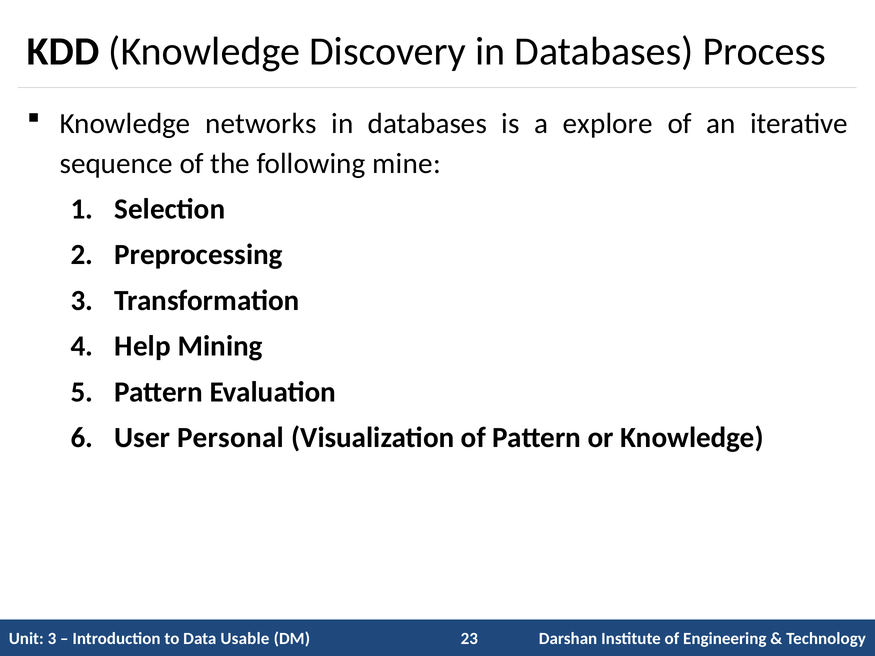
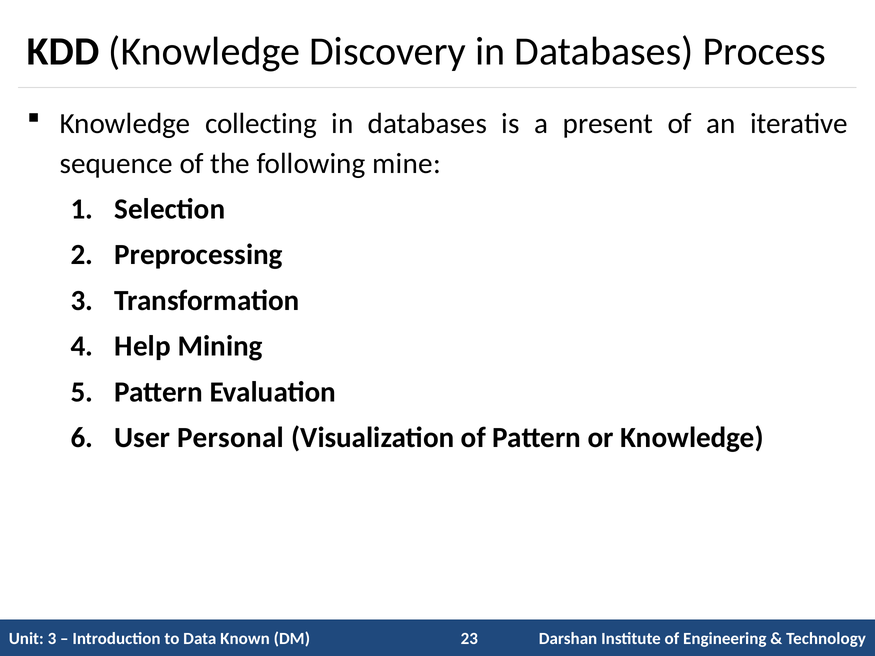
networks: networks -> collecting (261, 124)
explore: explore -> present (608, 124)
Usable: Usable -> Known (245, 639)
